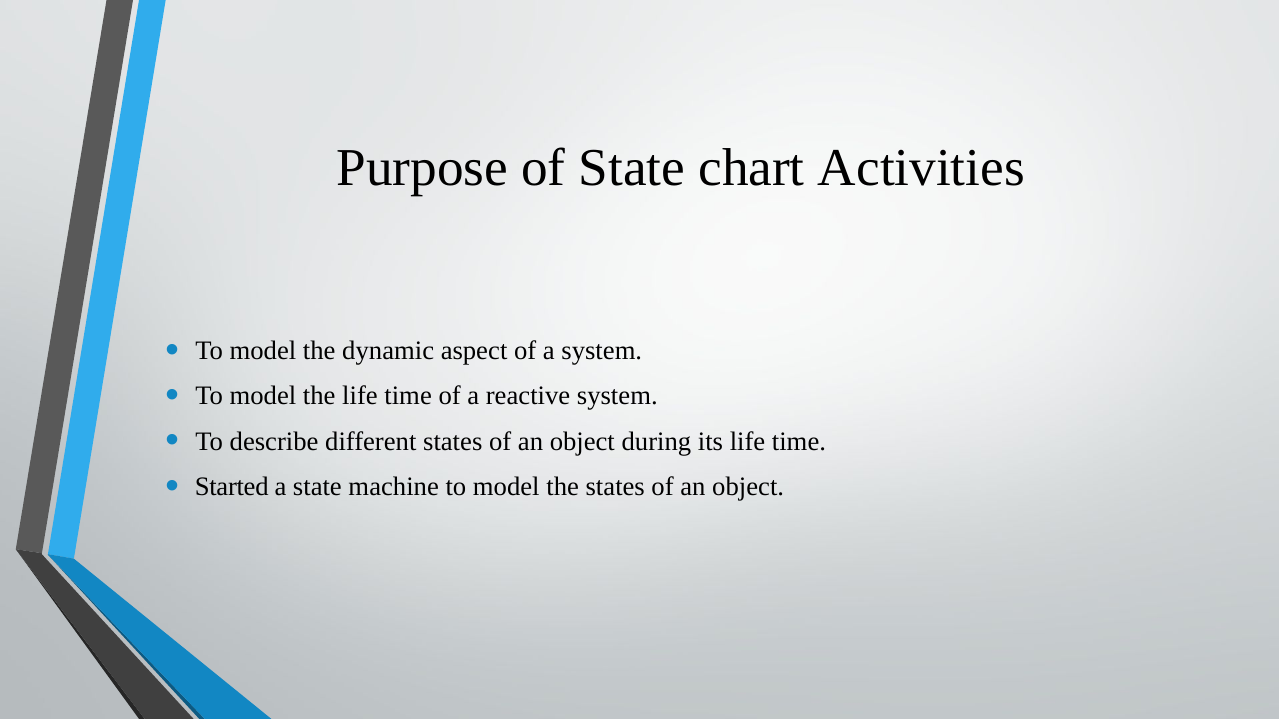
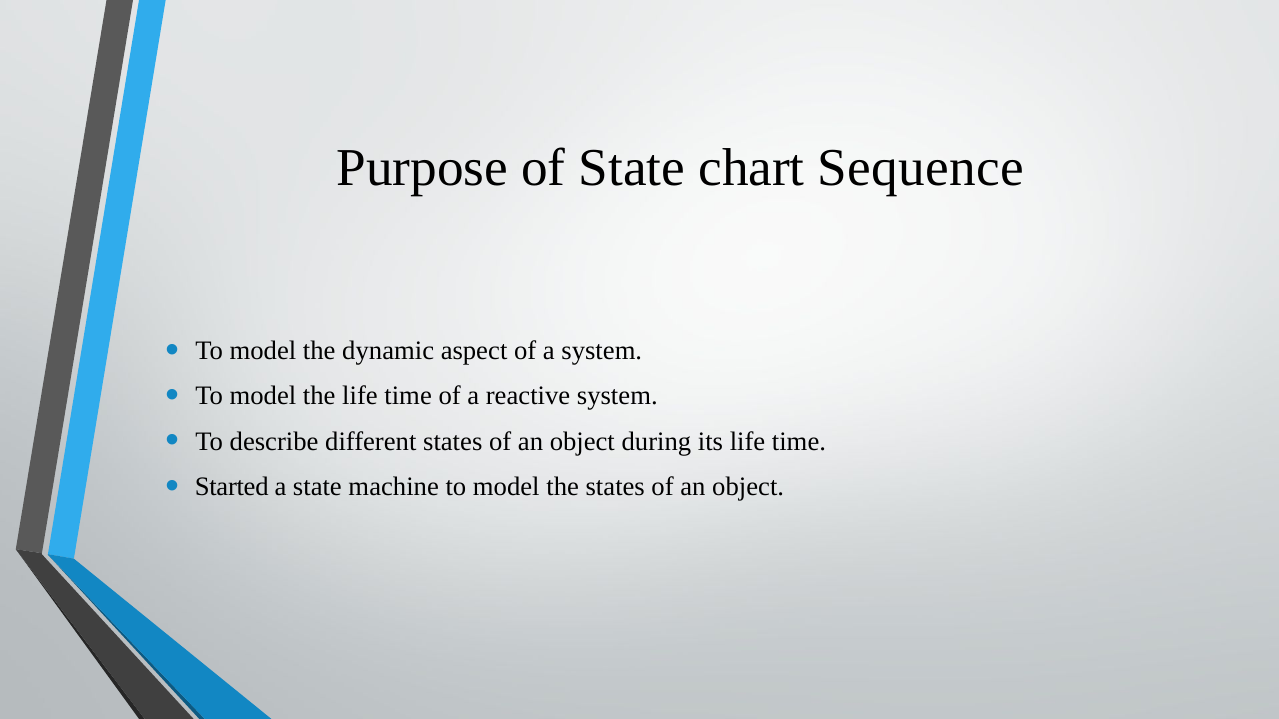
Activities: Activities -> Sequence (921, 168)
